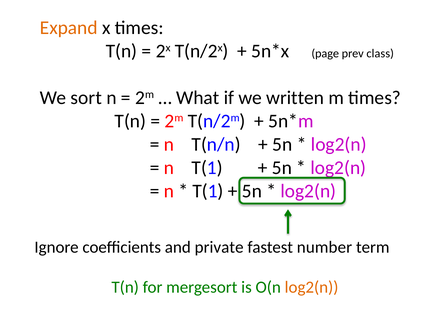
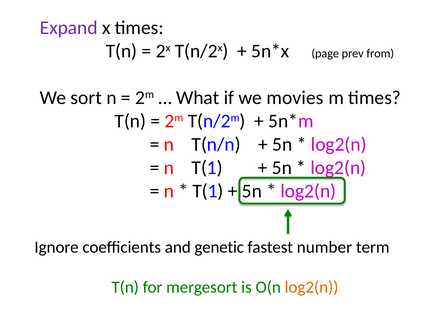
Expand colour: orange -> purple (69, 28)
class: class -> from (380, 53)
written: written -> movies (295, 98)
private: private -> genetic (219, 247)
